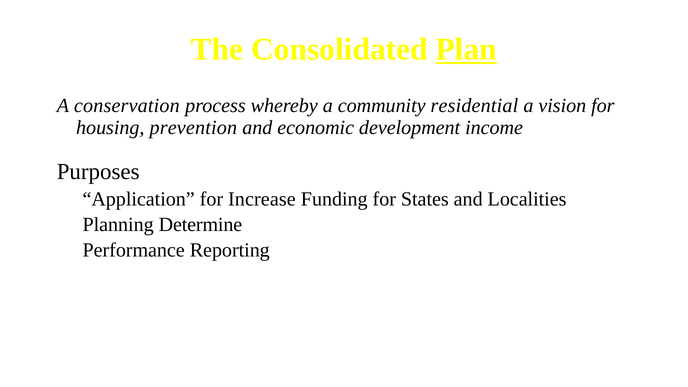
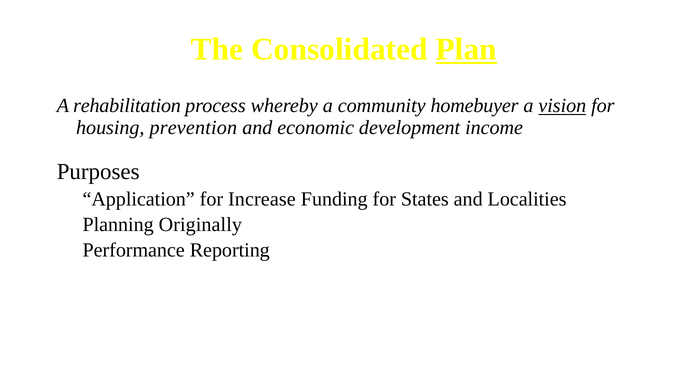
conservation: conservation -> rehabilitation (127, 106)
residential: residential -> homebuyer (475, 106)
vision underline: none -> present (562, 106)
Determine: Determine -> Originally (200, 225)
